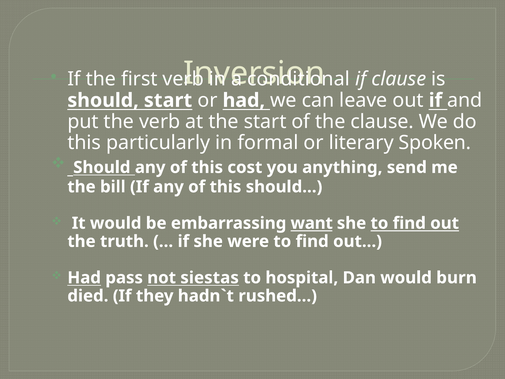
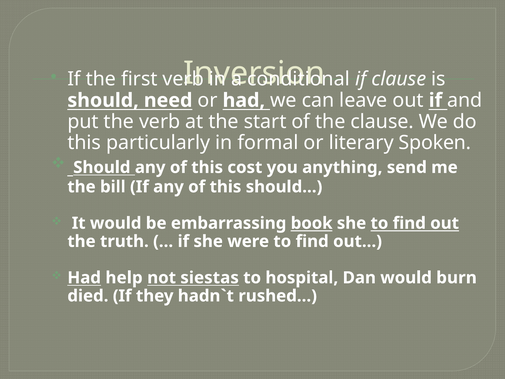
should start: start -> need (168, 100)
want: want -> book (312, 223)
pass: pass -> help (124, 278)
